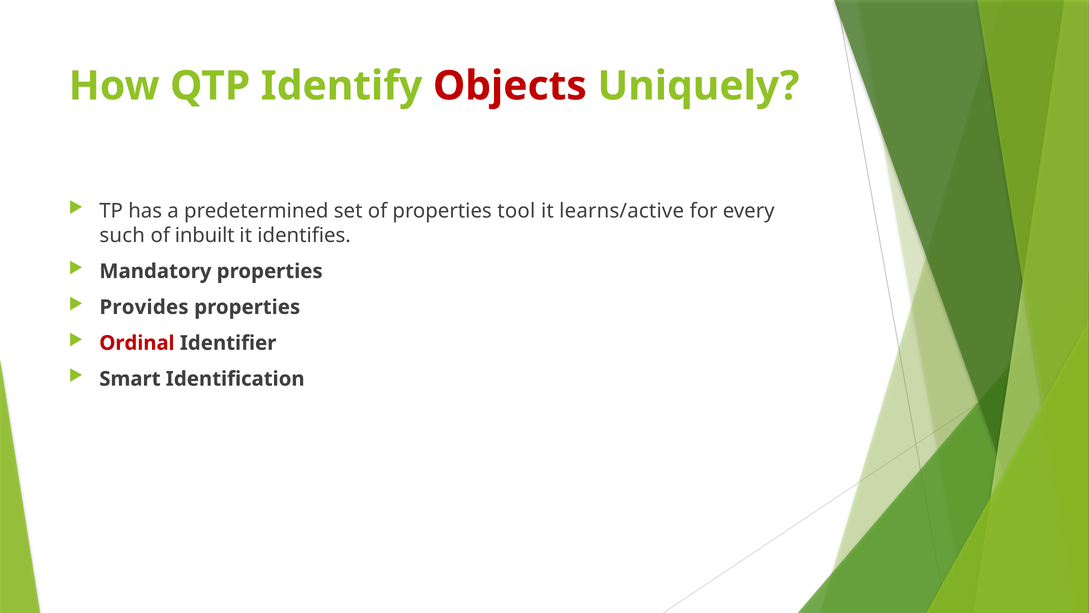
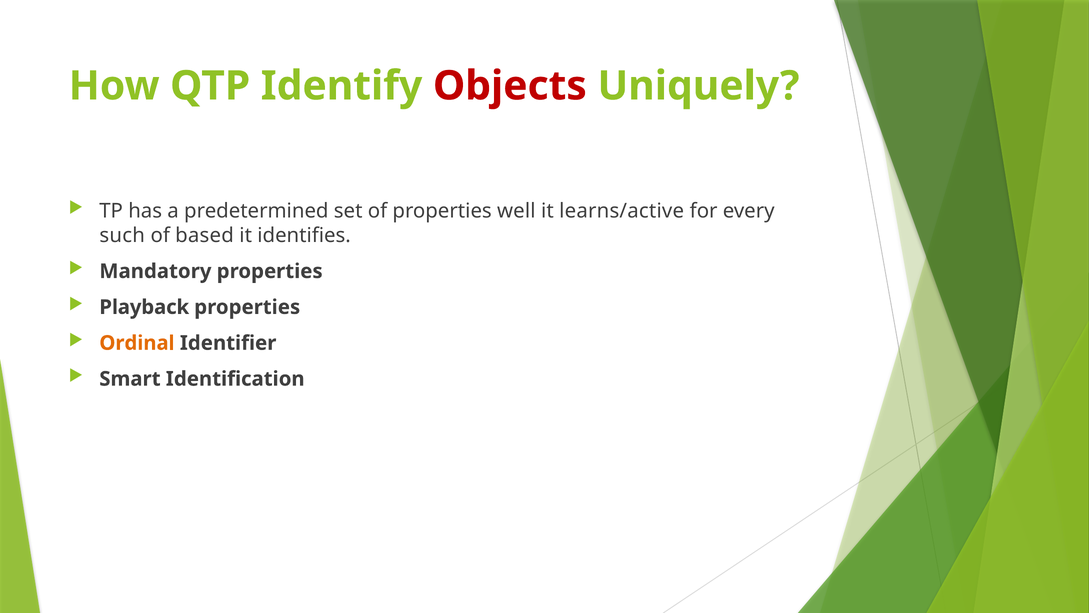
tool: tool -> well (516, 211)
inbuilt: inbuilt -> based (205, 235)
Provides: Provides -> Playback (144, 307)
Ordinal colour: red -> orange (137, 343)
